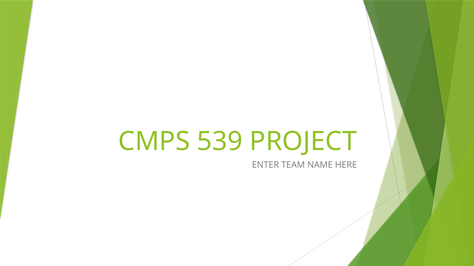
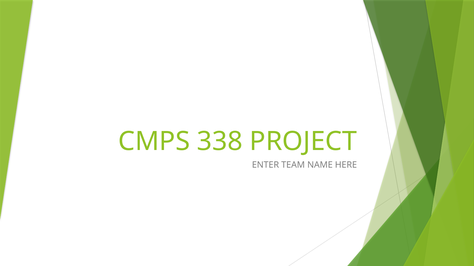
539: 539 -> 338 (220, 142)
